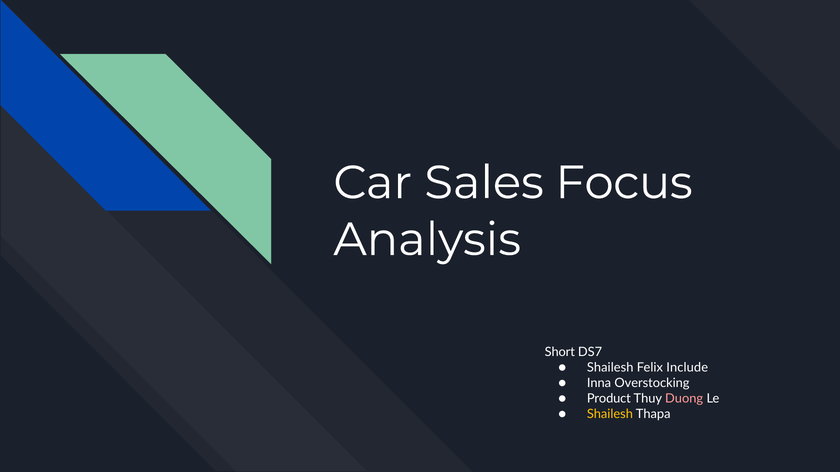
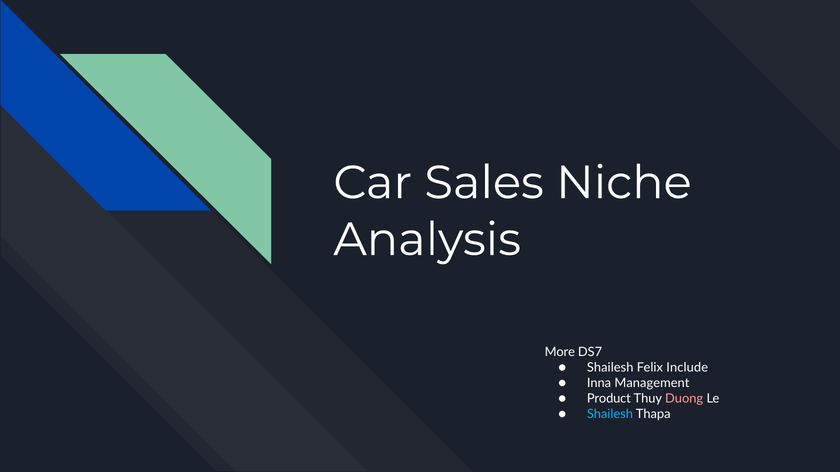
Focus: Focus -> Niche (624, 183)
Short: Short -> More (560, 352)
Overstocking: Overstocking -> Management (652, 383)
Shailesh colour: yellow -> light blue (610, 415)
